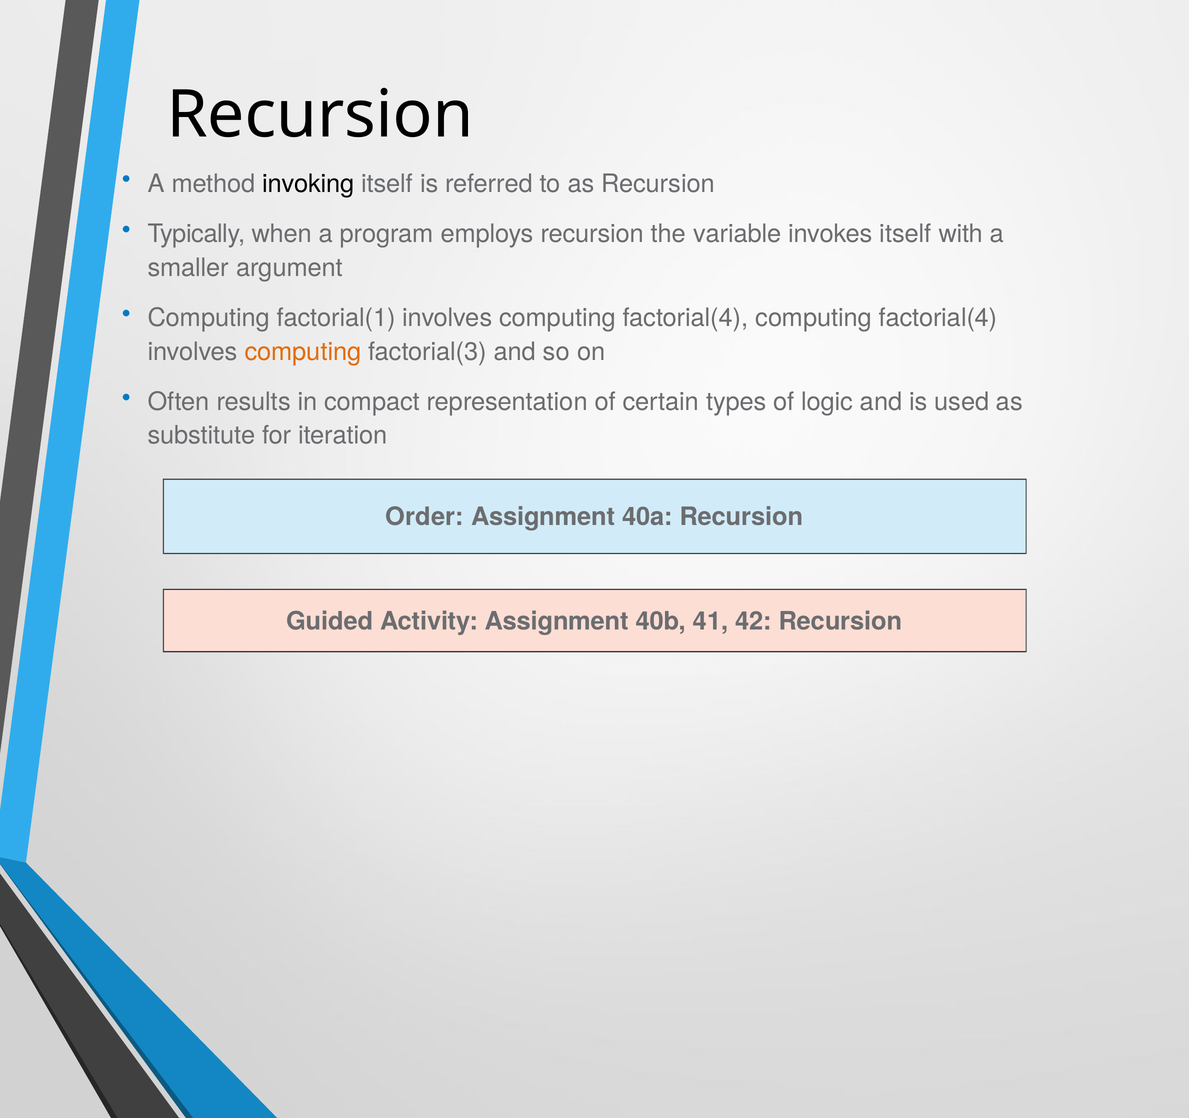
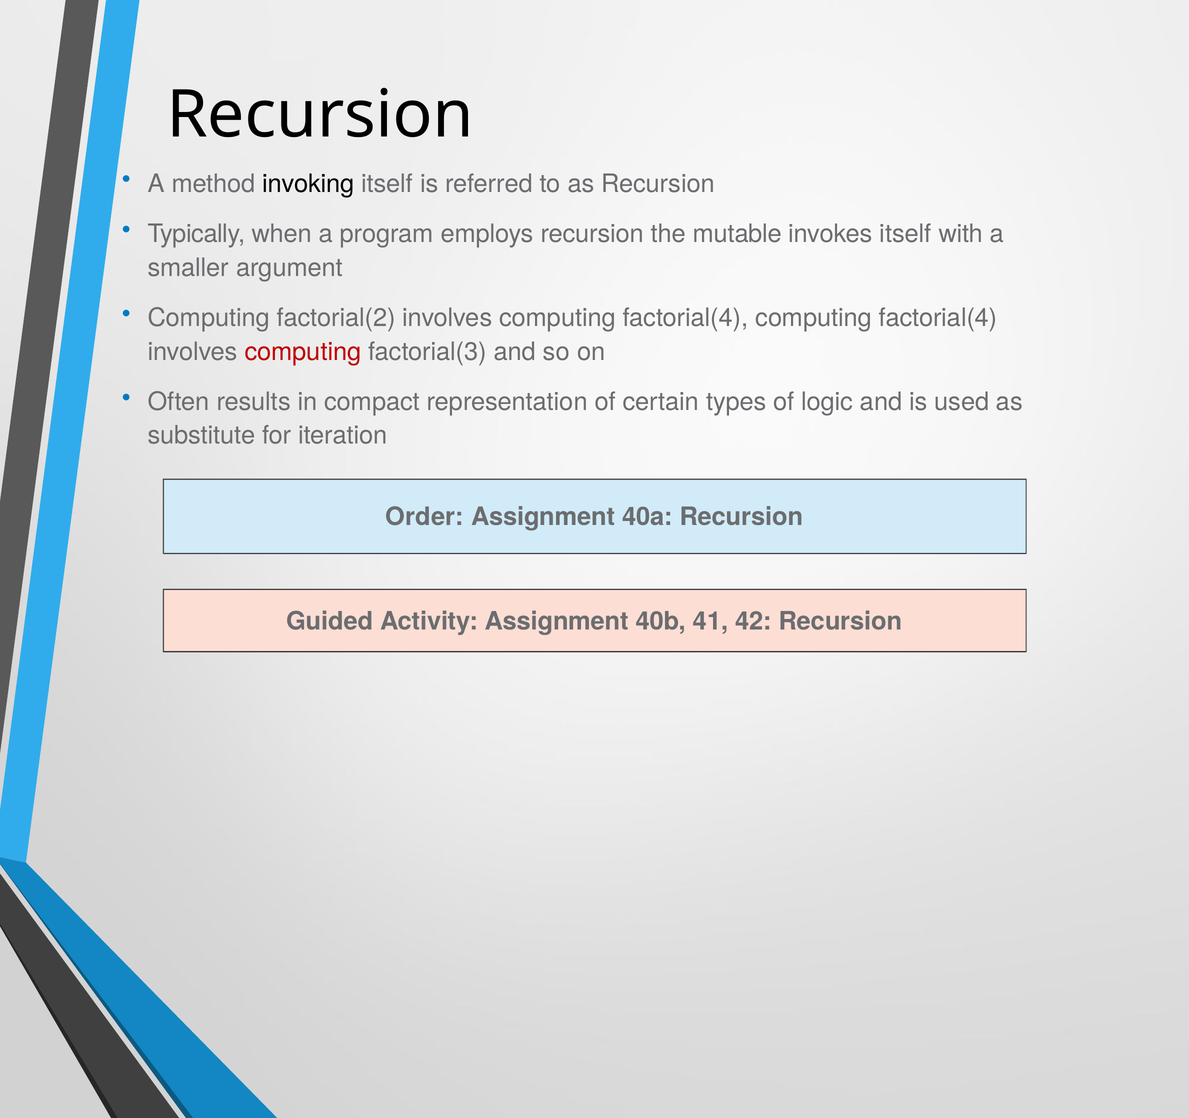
variable: variable -> mutable (737, 234)
factorial(1: factorial(1 -> factorial(2 (336, 318)
computing colour: orange -> red (303, 352)
